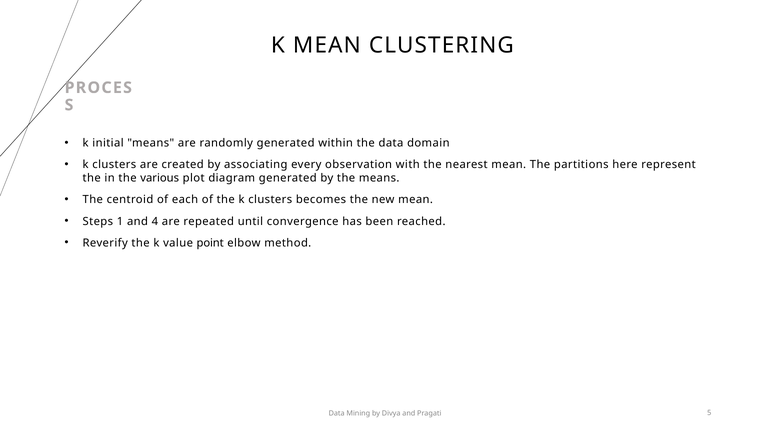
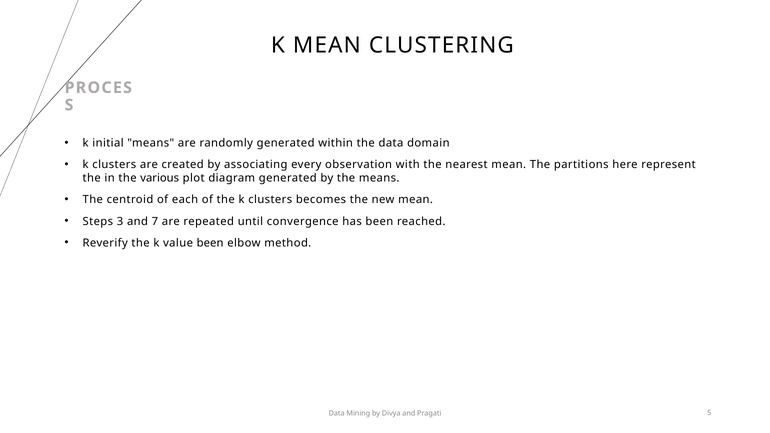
1: 1 -> 3 (120, 221)
4: 4 -> 7 (155, 221)
value point: point -> been (210, 243)
